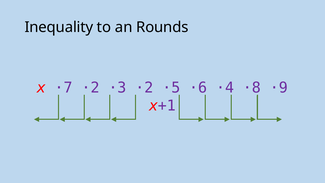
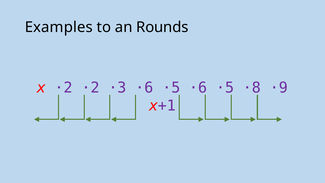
Inequality: Inequality -> Examples (59, 27)
x ·7: ·7 -> ·2 (64, 88)
·3 ·2: ·2 -> ·6 (144, 88)
·5 ·6 ·4: ·4 -> ·5 (225, 88)
